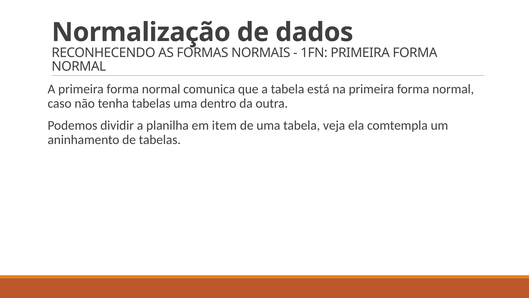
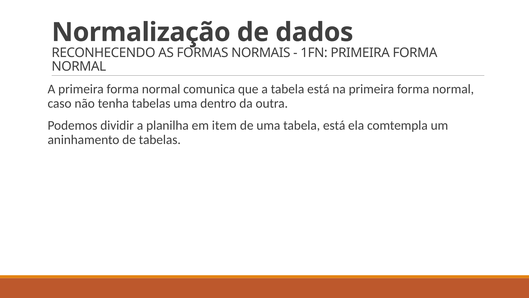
uma tabela veja: veja -> está (334, 125)
